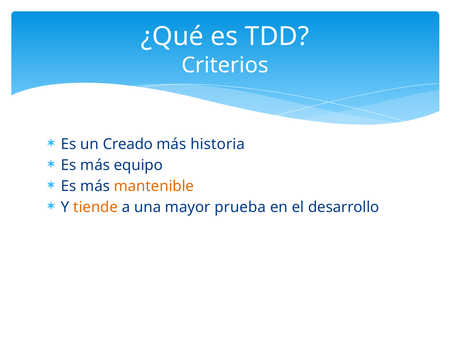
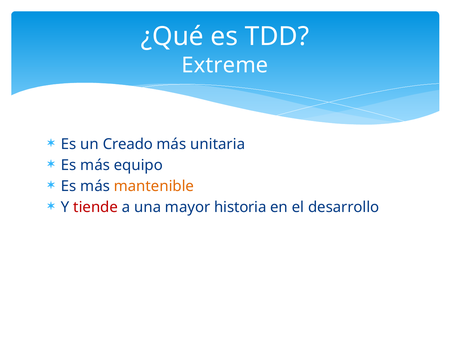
Criterios: Criterios -> Extreme (225, 65)
historia: historia -> unitaria (218, 144)
tiende colour: orange -> red (96, 207)
prueba: prueba -> historia (240, 207)
